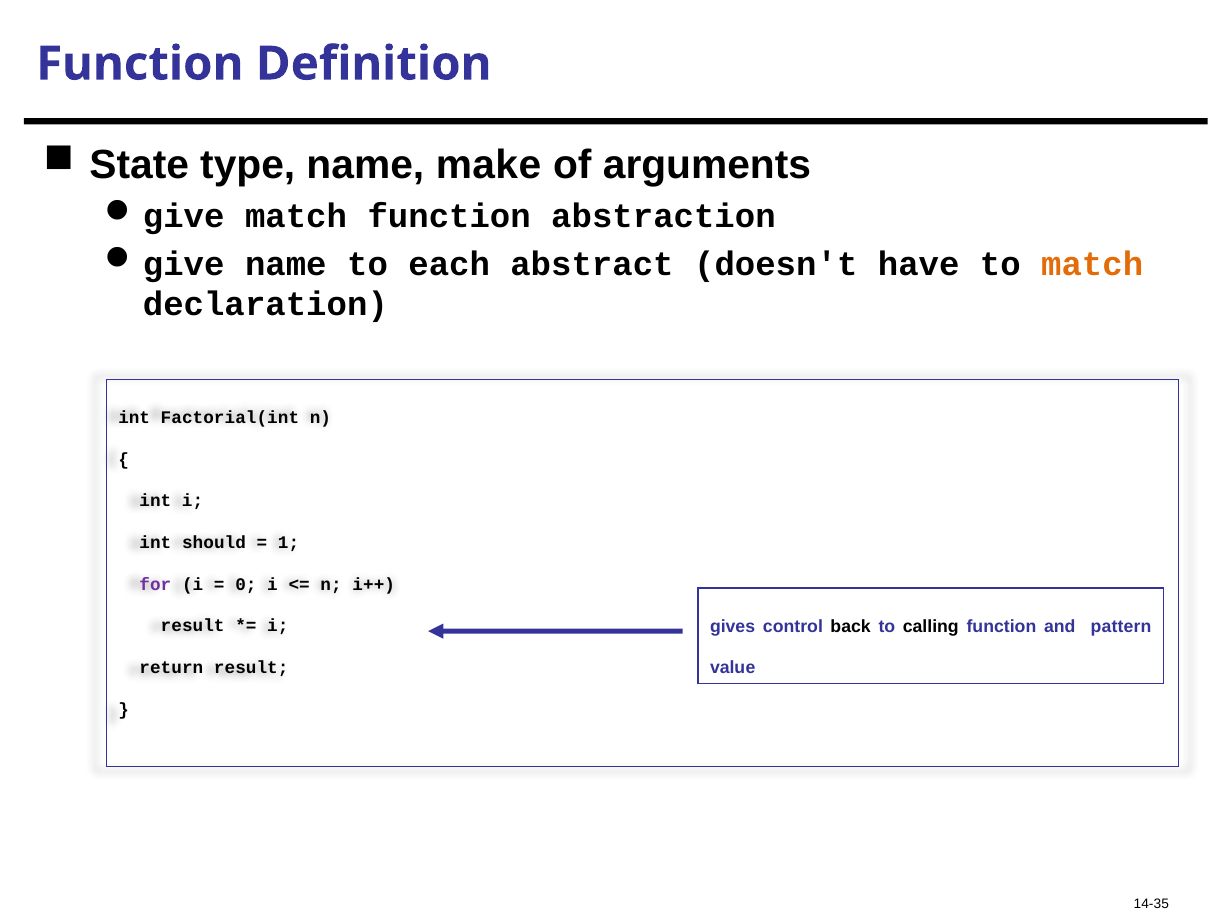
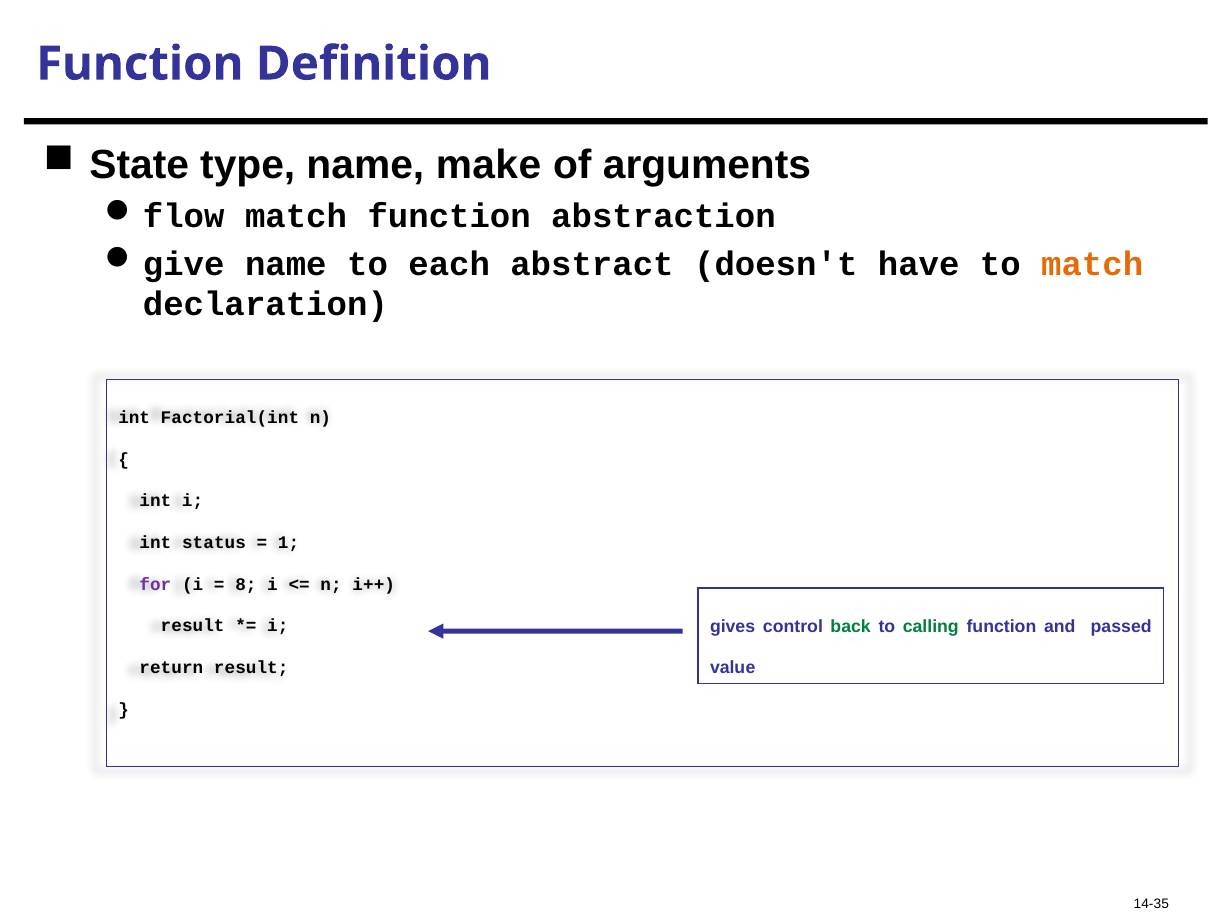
give: give -> flow (184, 217)
should: should -> status (214, 543)
0: 0 -> 8 (246, 585)
back colour: black -> green (851, 627)
calling colour: black -> green (931, 627)
pattern: pattern -> passed (1121, 627)
